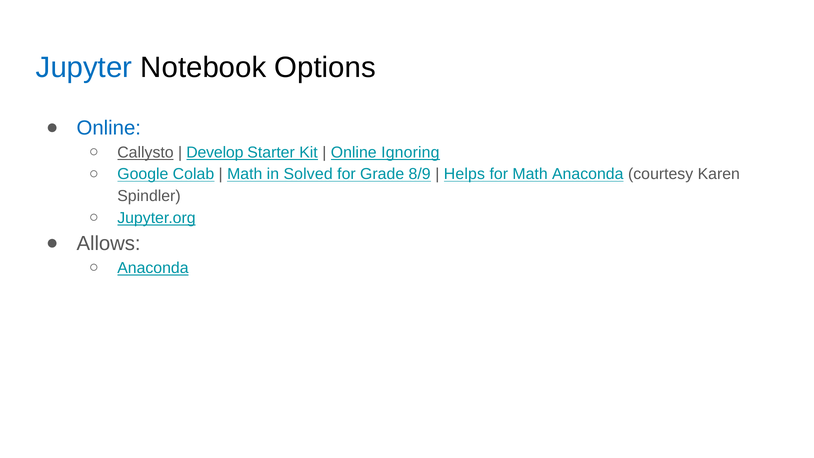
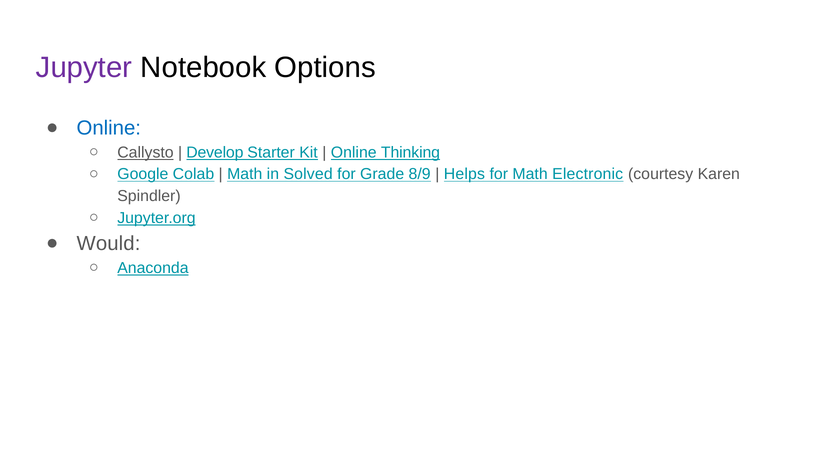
Jupyter colour: blue -> purple (84, 67)
Ignoring: Ignoring -> Thinking (410, 152)
Math Anaconda: Anaconda -> Electronic (588, 174)
Allows: Allows -> Would (108, 244)
